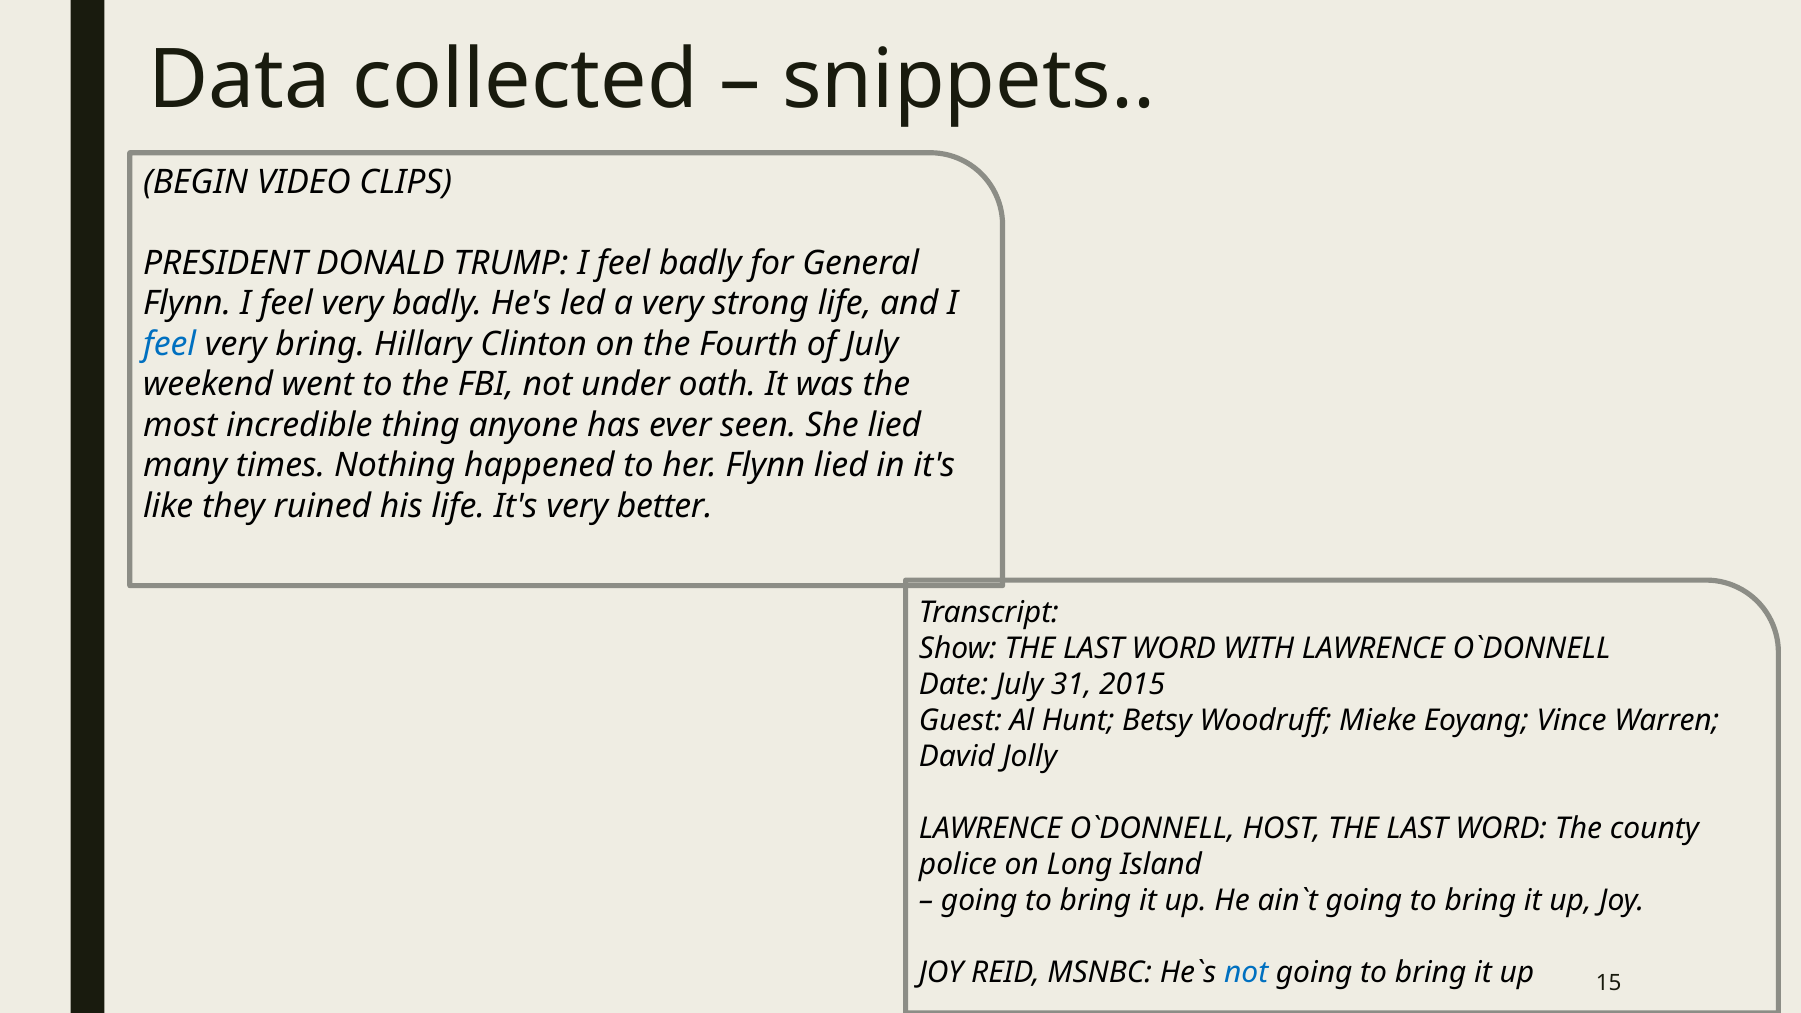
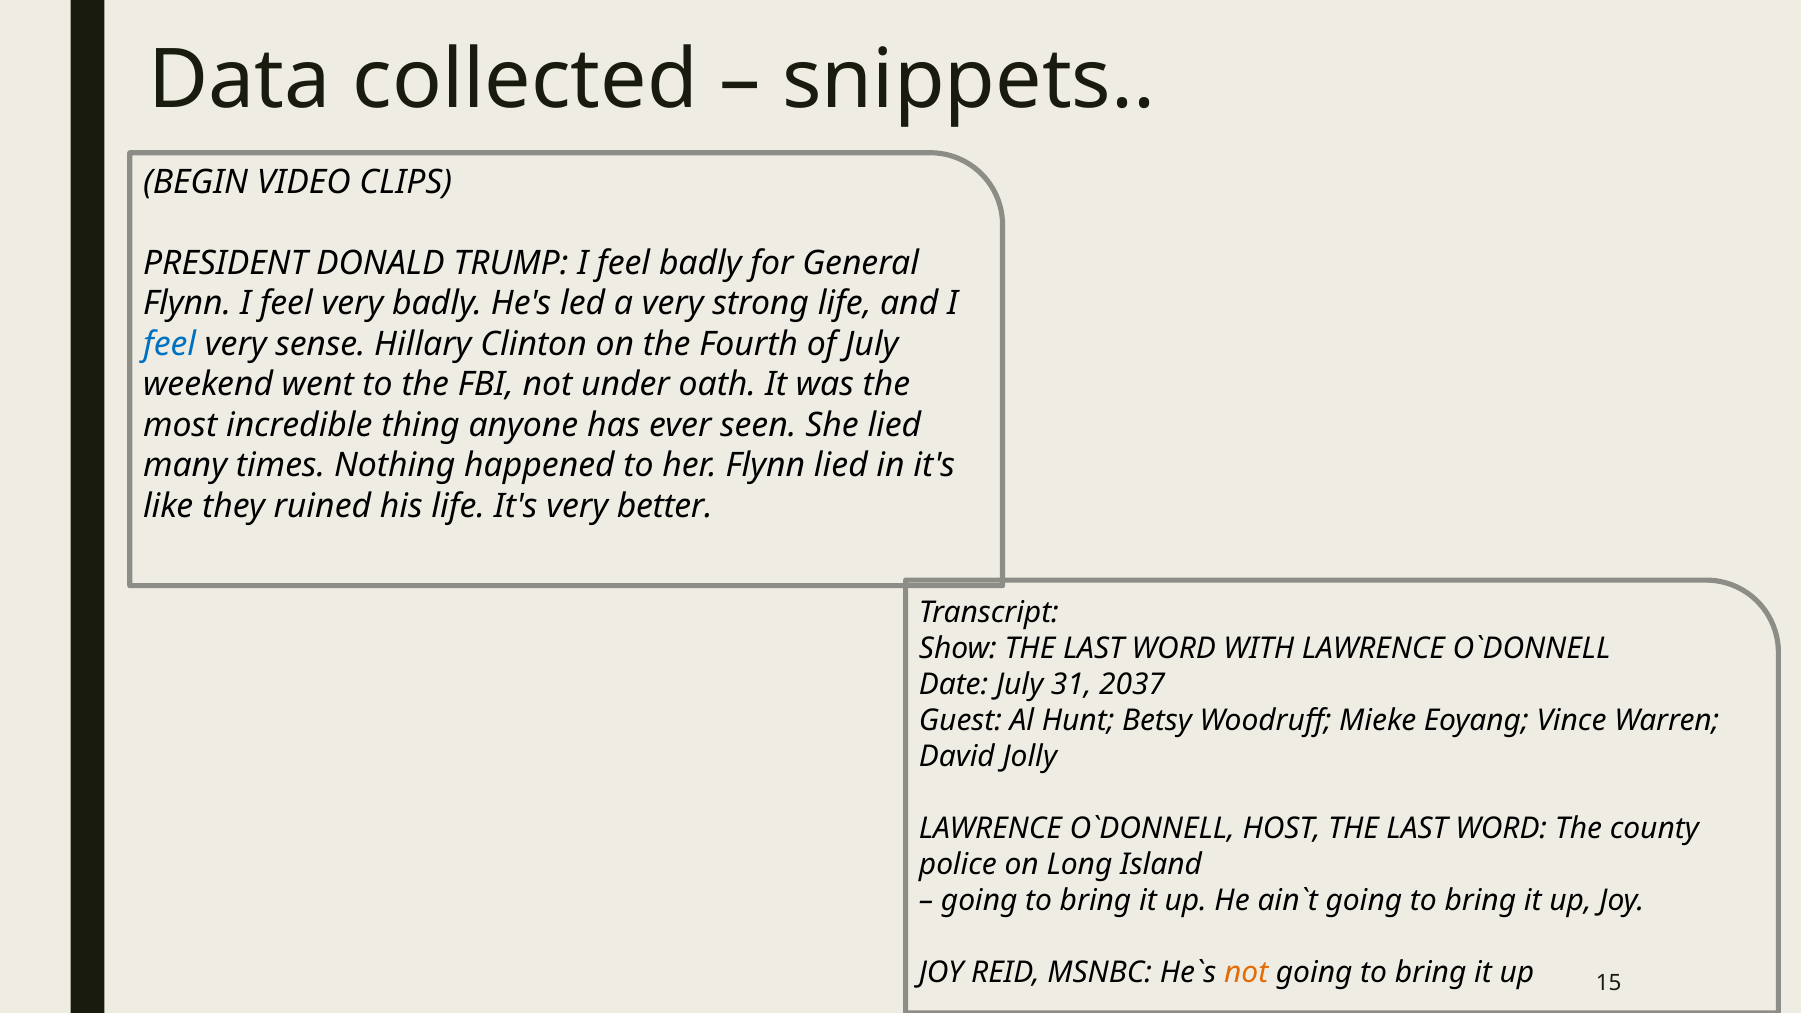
very bring: bring -> sense (320, 344)
2015: 2015 -> 2037 (1132, 684)
not colour: blue -> orange (1246, 972)
